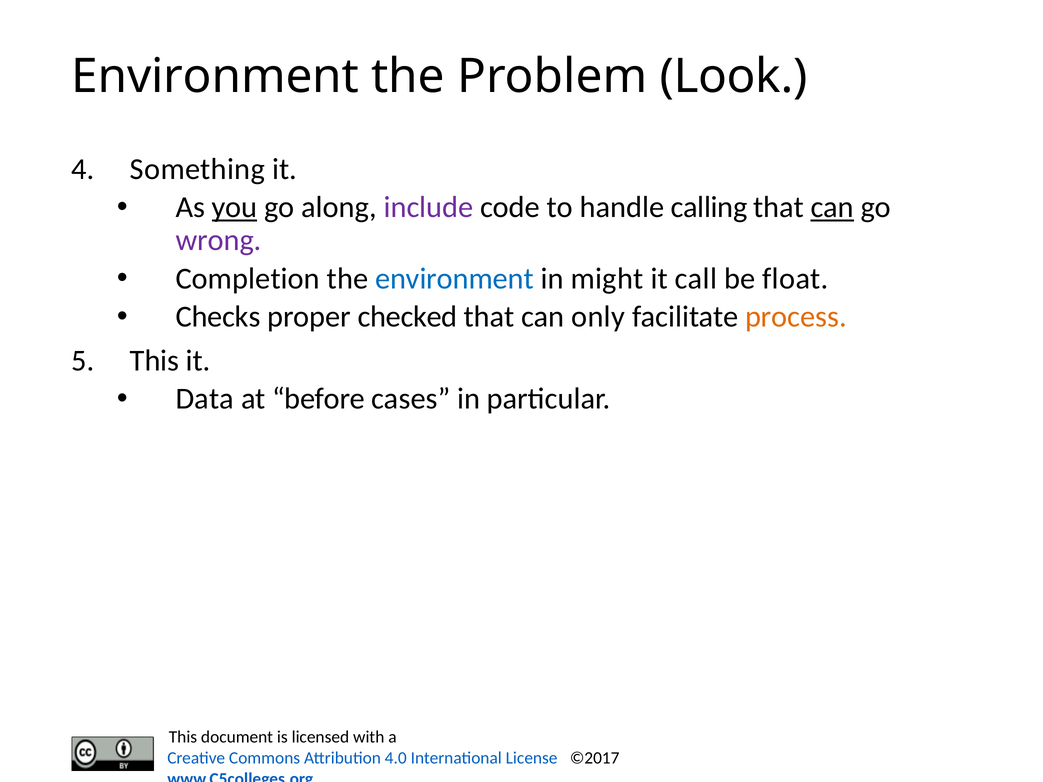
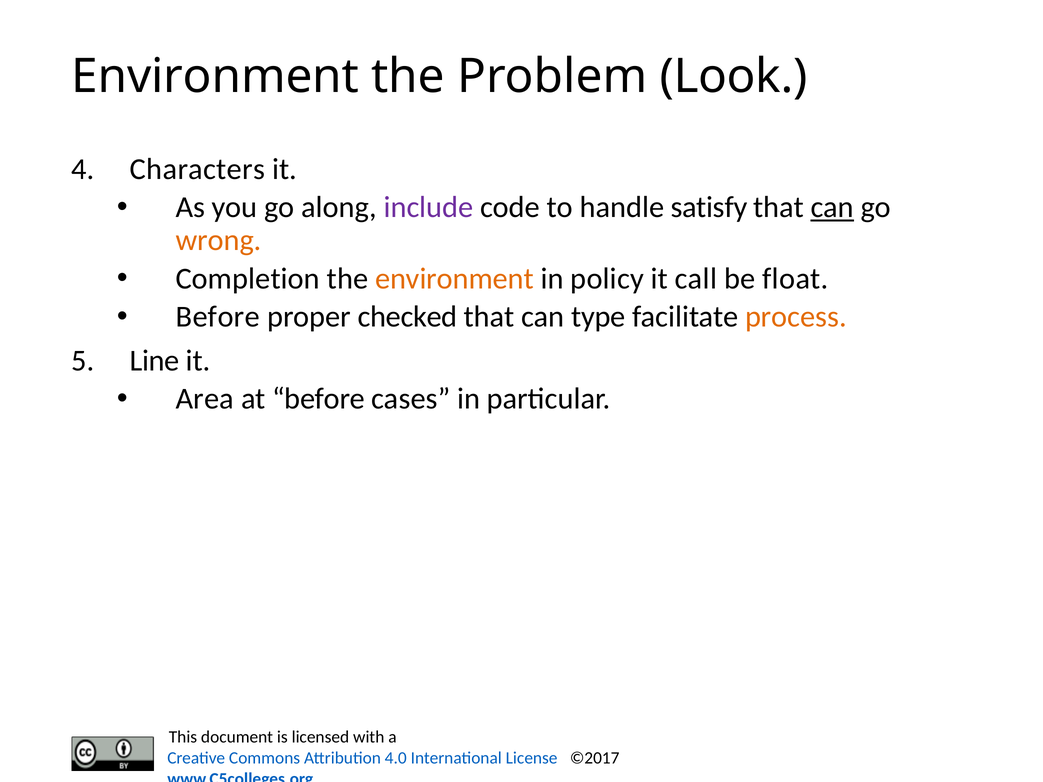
Something: Something -> Characters (197, 169)
you underline: present -> none (235, 207)
calling: calling -> satisfy (709, 207)
wrong colour: purple -> orange (218, 240)
environment colour: blue -> orange (454, 279)
might: might -> policy (607, 279)
Checks: Checks -> Before (218, 317)
only: only -> type (598, 317)
This: This -> Line (155, 361)
Data: Data -> Area (205, 399)
